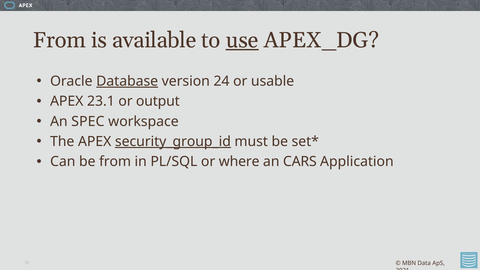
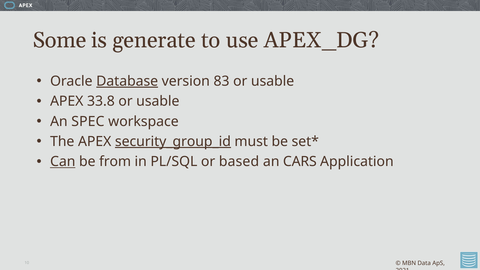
From: From -> Some (60, 40)
available: available -> generate (154, 40)
use underline: present -> none (242, 40)
24: 24 -> 83 (222, 81)
23.1: 23.1 -> 33.8 (101, 101)
output: output -> usable (158, 101)
Can underline: none -> present (63, 162)
where: where -> based (239, 162)
